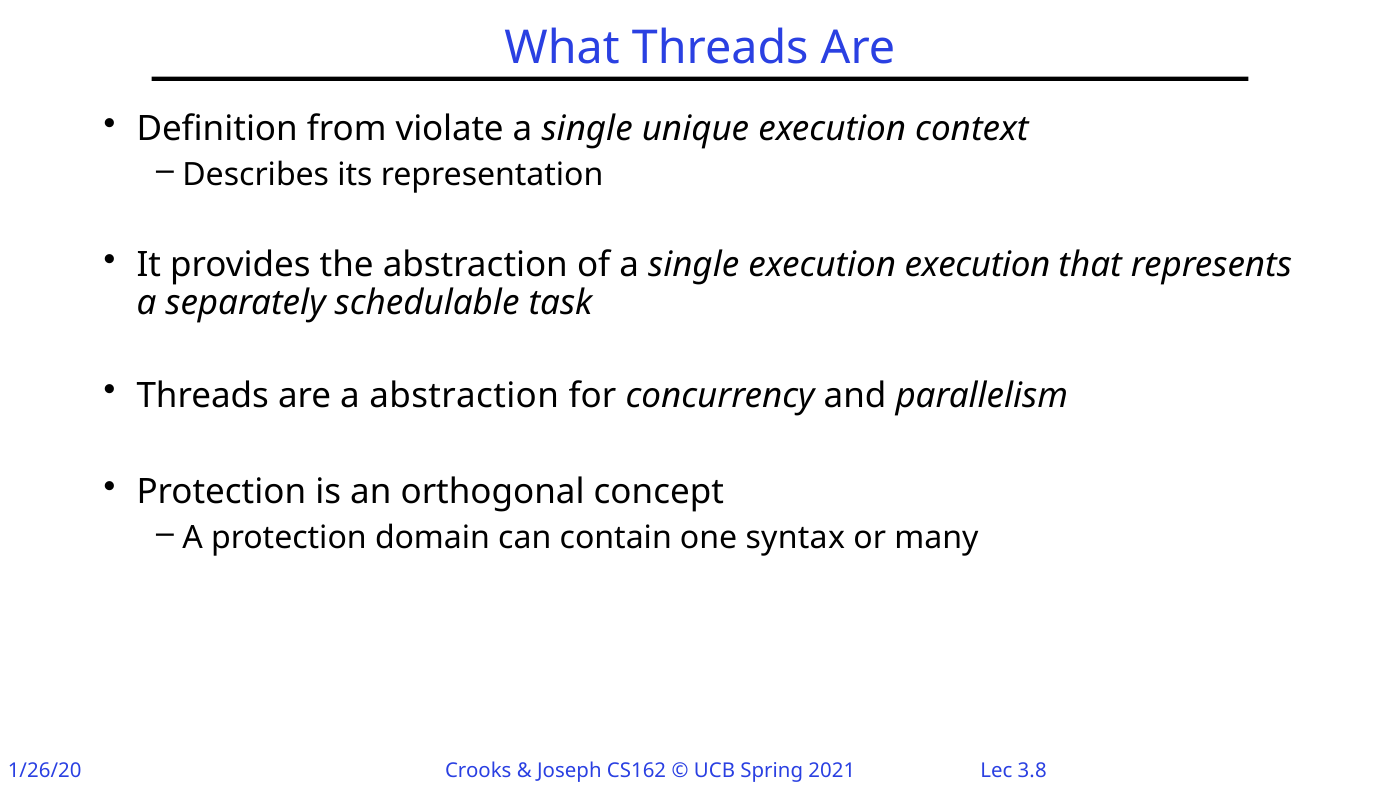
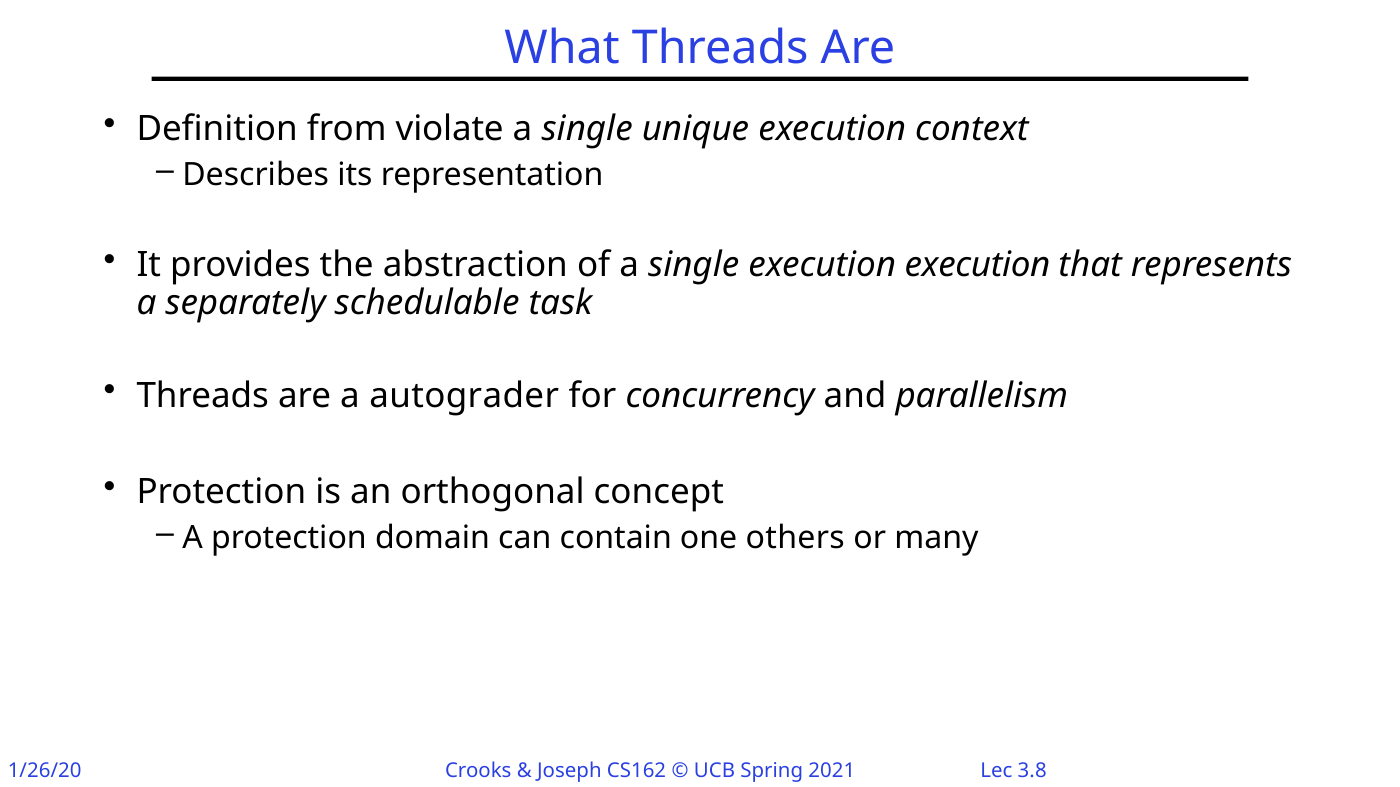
a abstraction: abstraction -> autograder (464, 396)
syntax: syntax -> others (795, 538)
